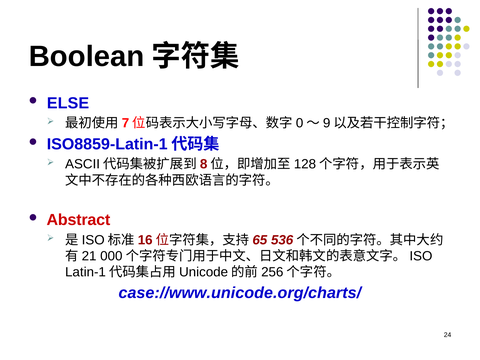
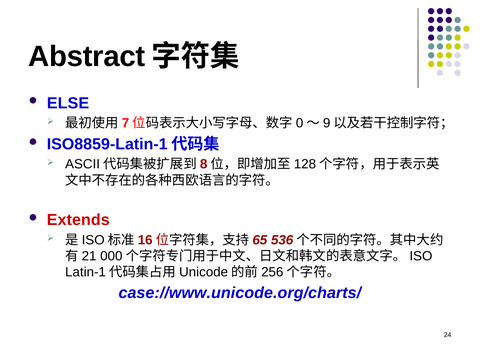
Boolean: Boolean -> Abstract (87, 56)
Abstract: Abstract -> Extends (78, 220)
